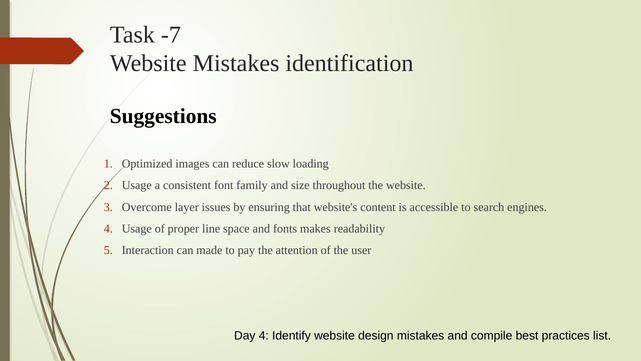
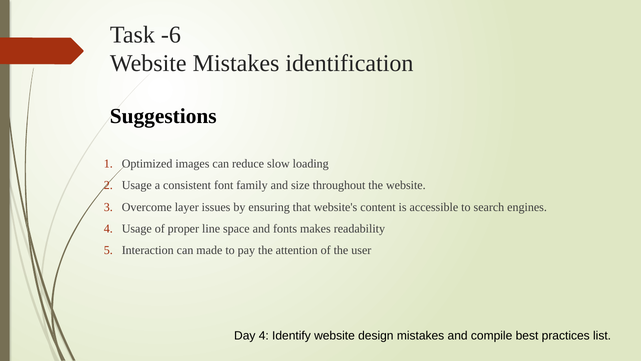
-7: -7 -> -6 (171, 35)
